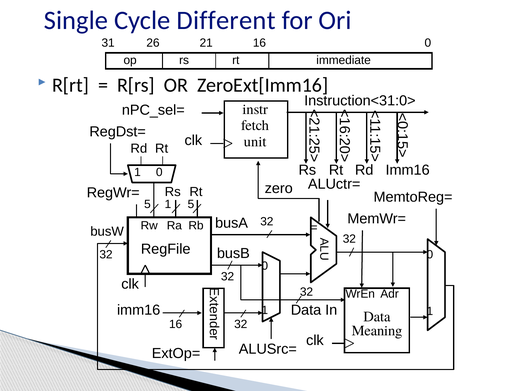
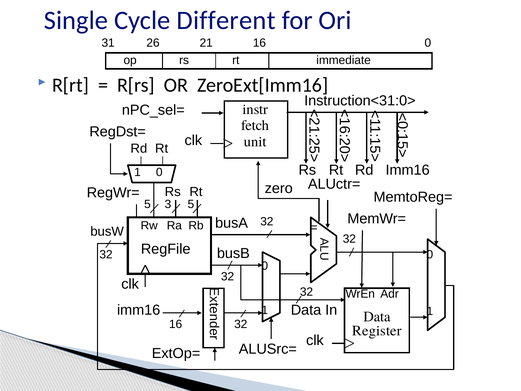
5 1: 1 -> 3 (168, 204)
Meaning: Meaning -> Register (377, 330)
